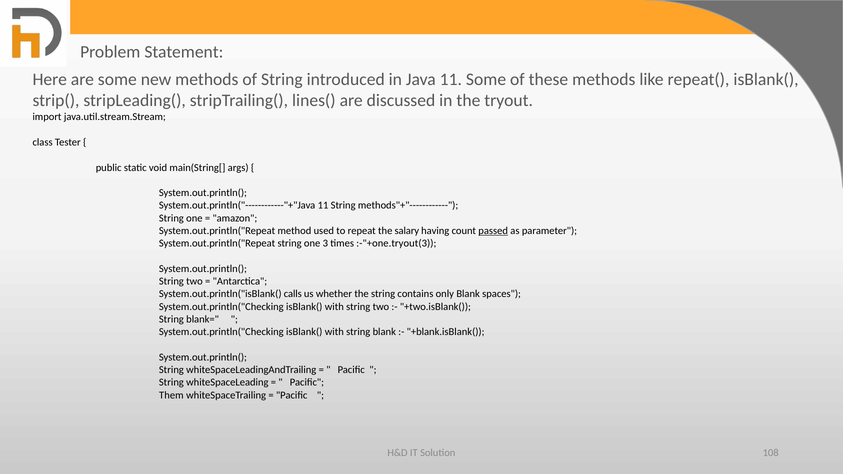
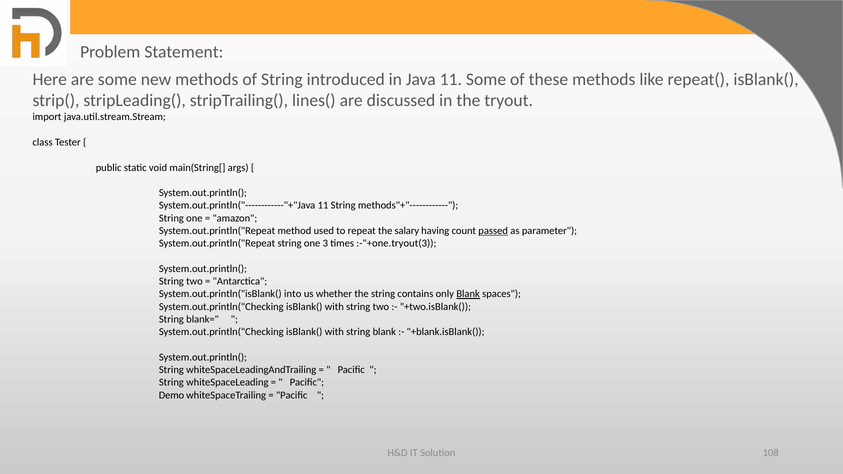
calls: calls -> into (293, 294)
Blank underline: none -> present (468, 294)
Them: Them -> Demo (171, 395)
